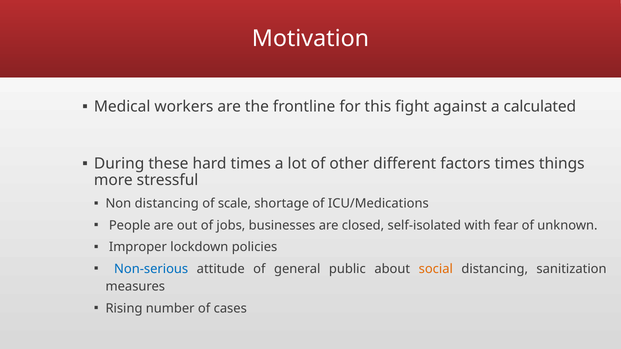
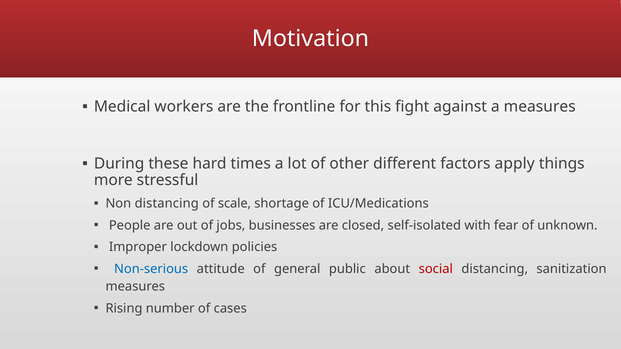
a calculated: calculated -> measures (540, 107)
factors times: times -> apply (515, 164)
social colour: orange -> red (436, 269)
